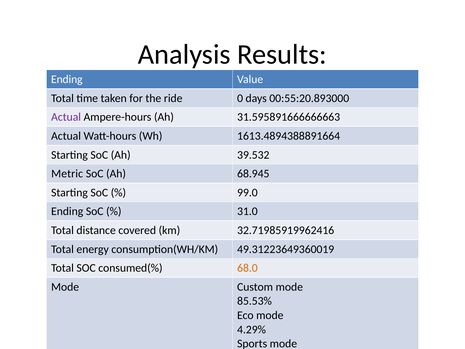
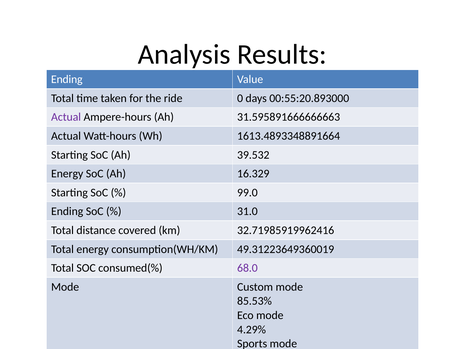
1613.4894388891664: 1613.4894388891664 -> 1613.4893348891664 (289, 136)
Metric: Metric -> Energy (67, 174)
68.945: 68.945 -> 16.329 (253, 174)
68.0 colour: orange -> purple (247, 268)
